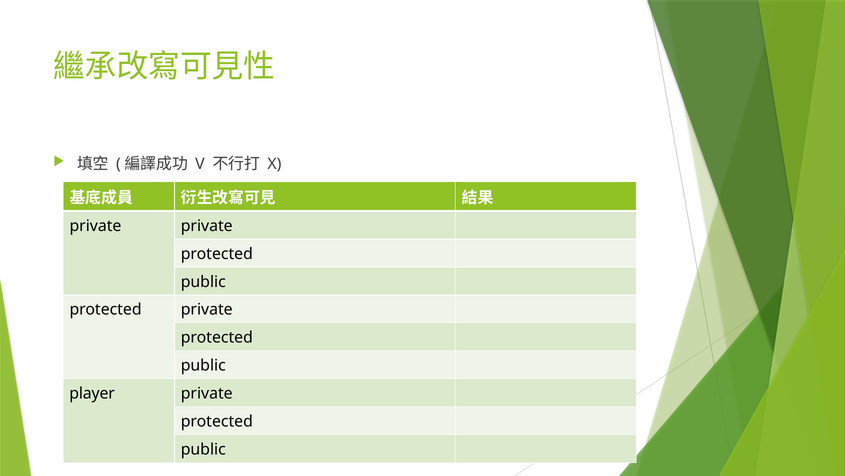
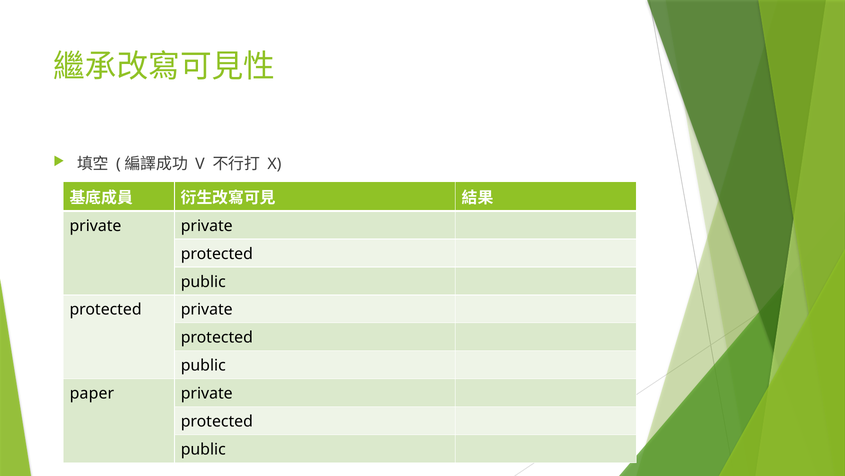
player: player -> paper (92, 393)
